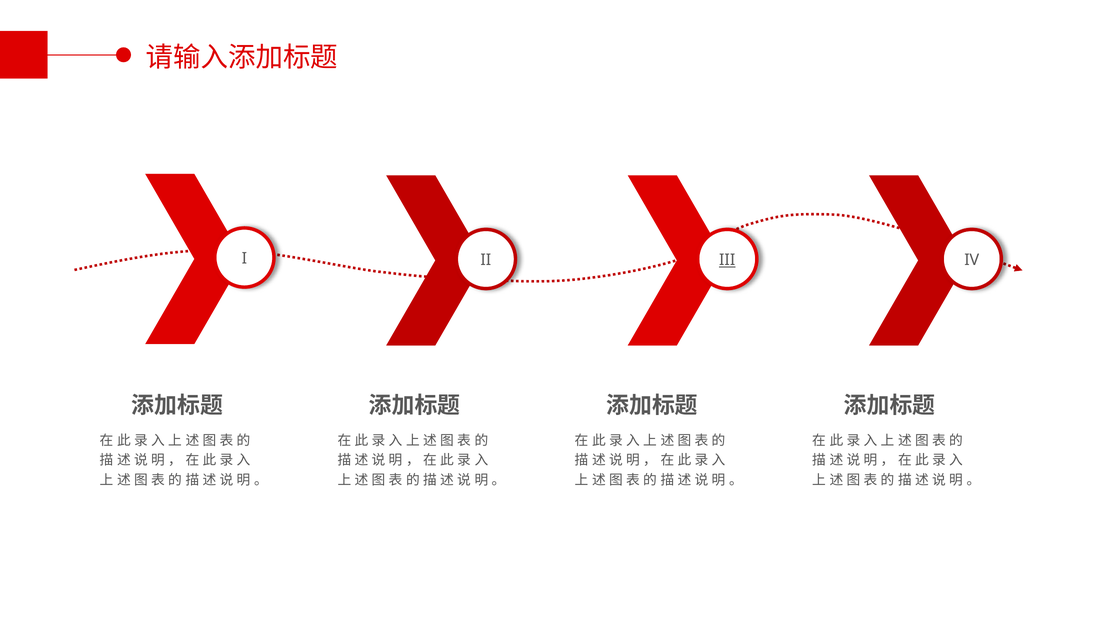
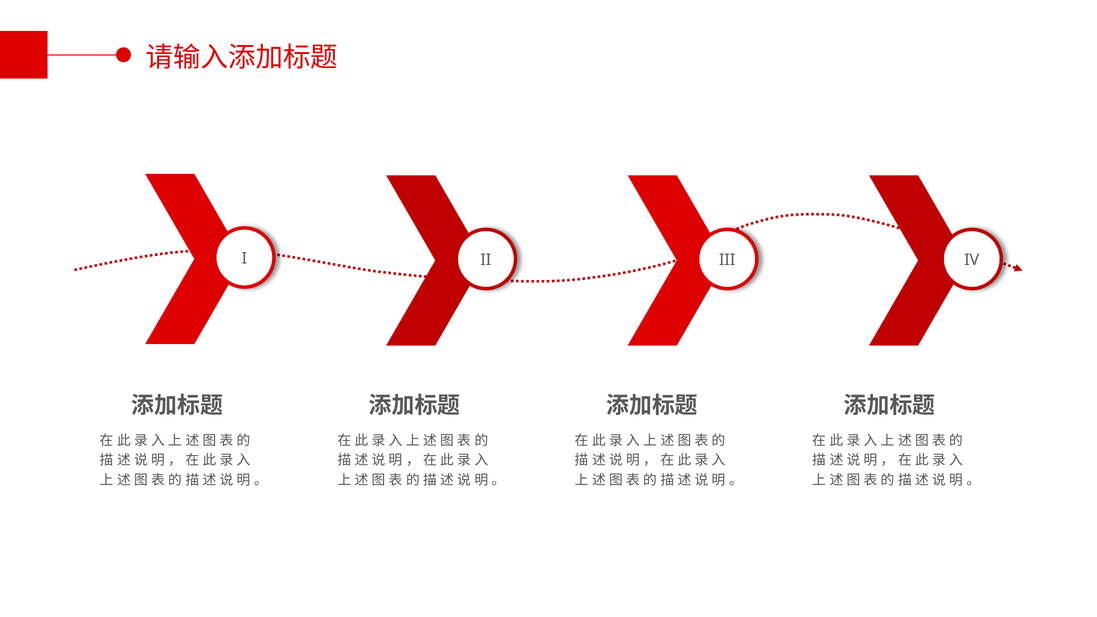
III underline: present -> none (727, 260)
